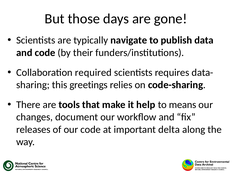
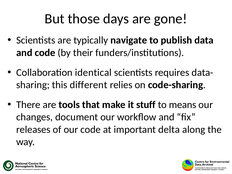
required: required -> identical (93, 72)
greetings: greetings -> different (88, 85)
help: help -> stuff (146, 105)
